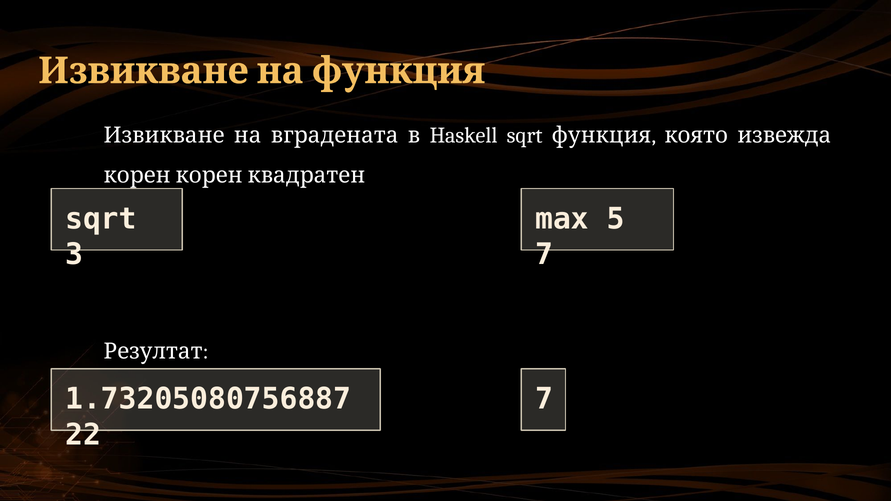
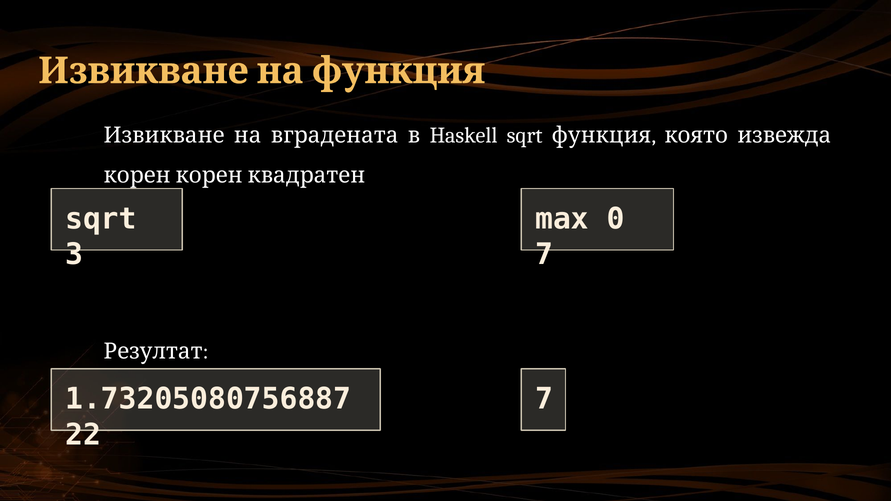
5: 5 -> 0 (616, 219)
